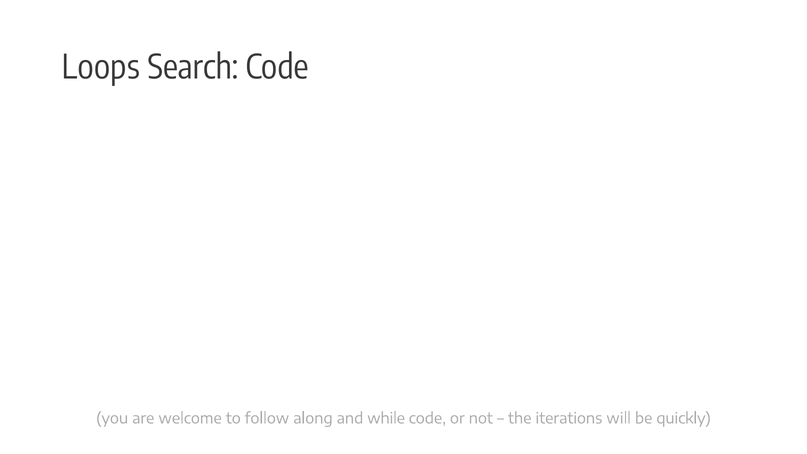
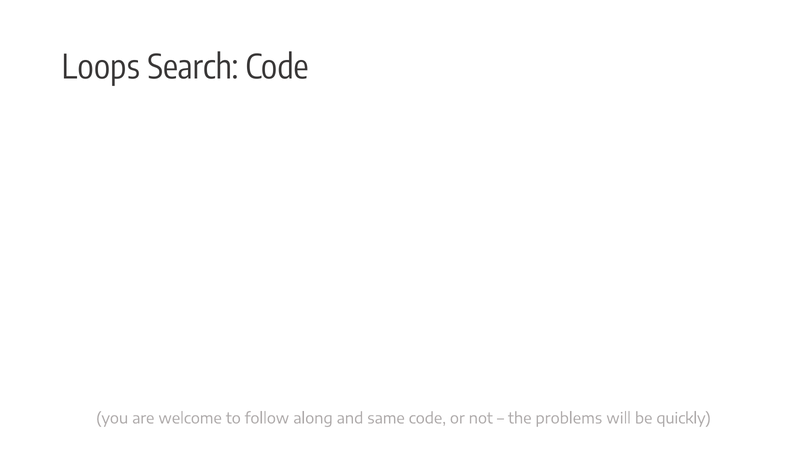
while: while -> same (386, 418)
iterations: iterations -> problems (569, 418)
